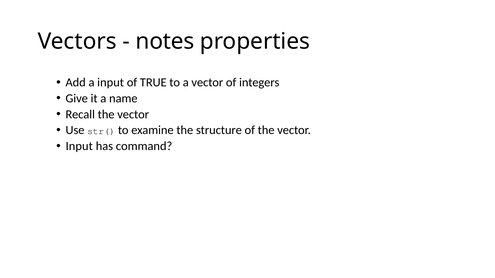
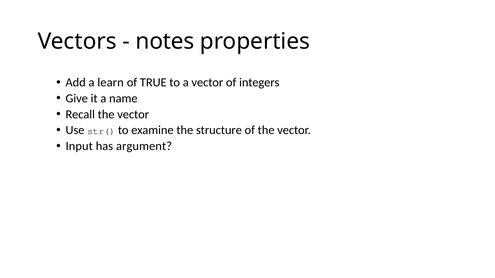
a input: input -> learn (111, 83)
command: command -> argument (144, 146)
